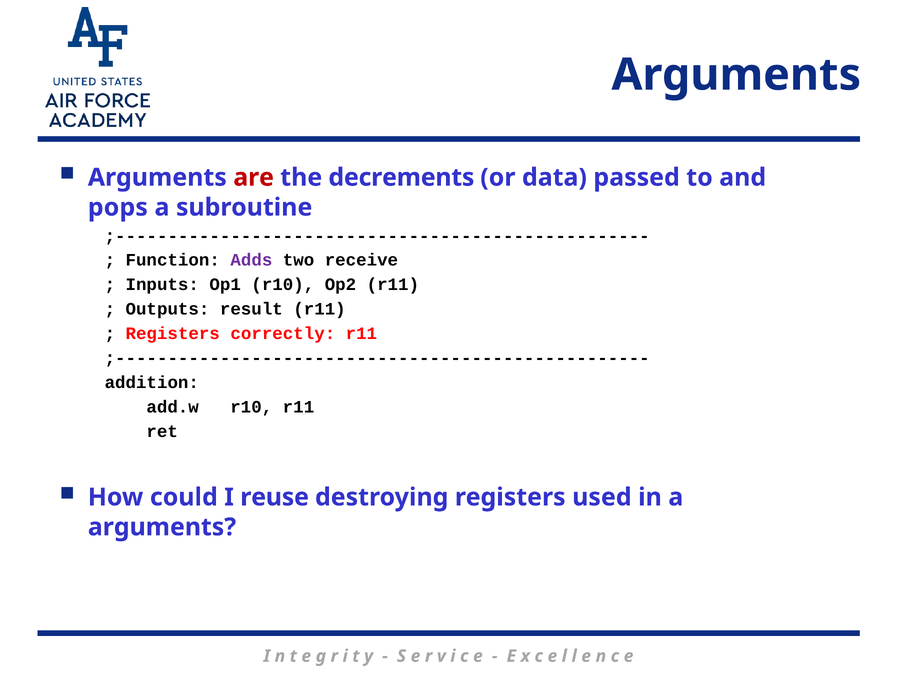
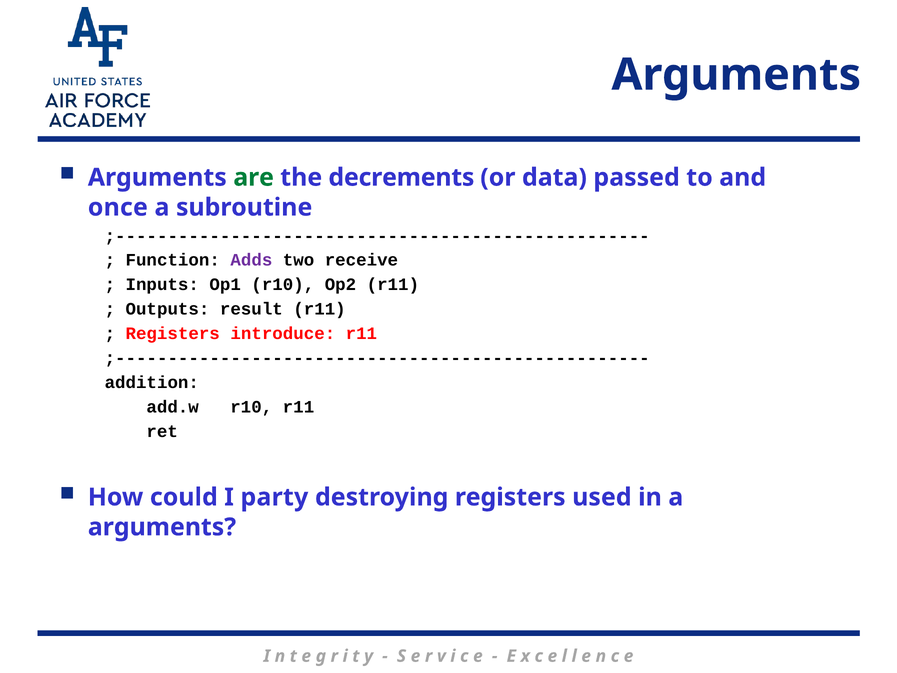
are colour: red -> green (254, 177)
pops: pops -> once (118, 207)
correctly: correctly -> introduce (283, 333)
reuse: reuse -> party (274, 497)
